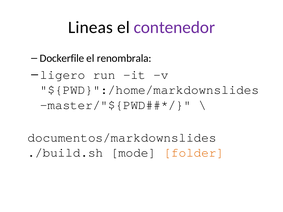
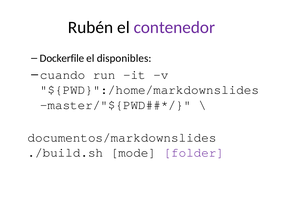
Lineas: Lineas -> Rubén (91, 27)
renombrala: renombrala -> disponibles (124, 58)
ligero: ligero -> cuando (63, 75)
folder colour: orange -> purple (194, 153)
